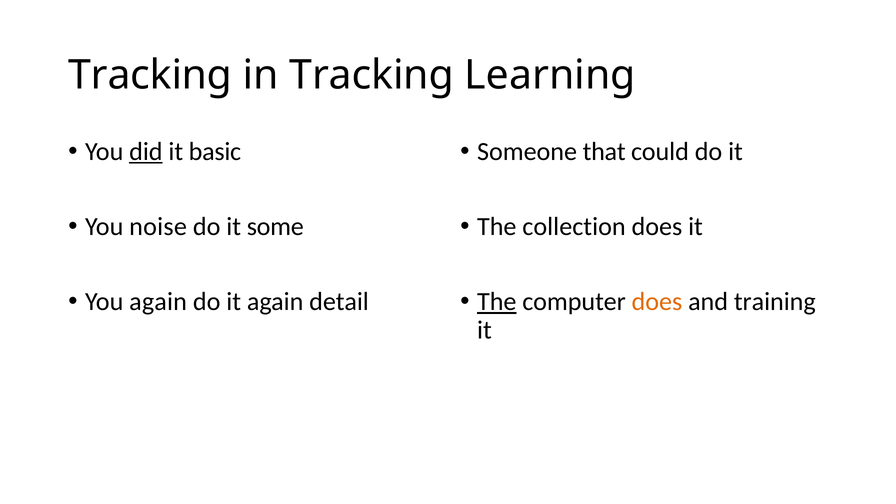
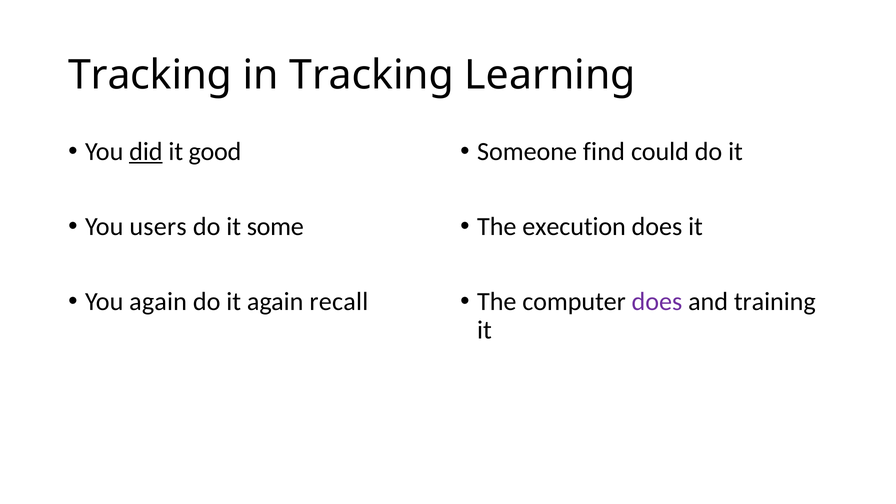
basic: basic -> good (215, 151)
that: that -> find (604, 151)
noise: noise -> users (158, 226)
collection: collection -> execution (574, 227)
detail: detail -> recall (339, 301)
The underline: present -> none (497, 302)
does colour: orange -> purple (657, 302)
